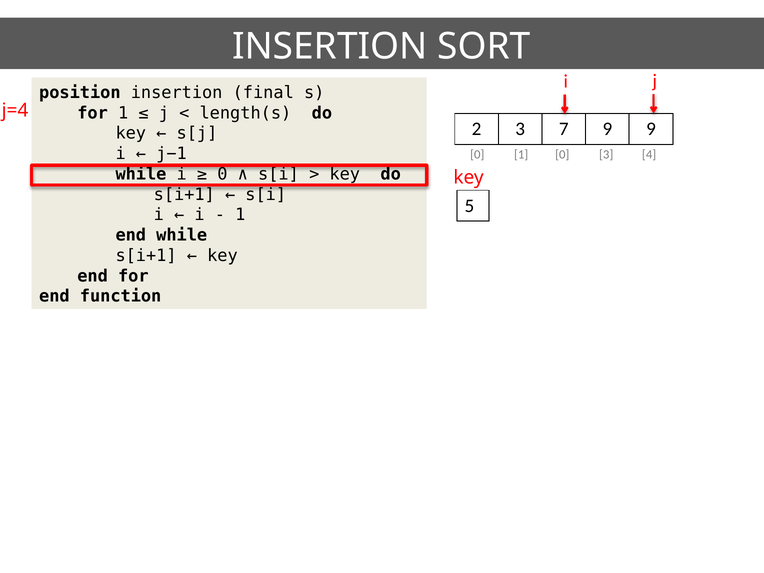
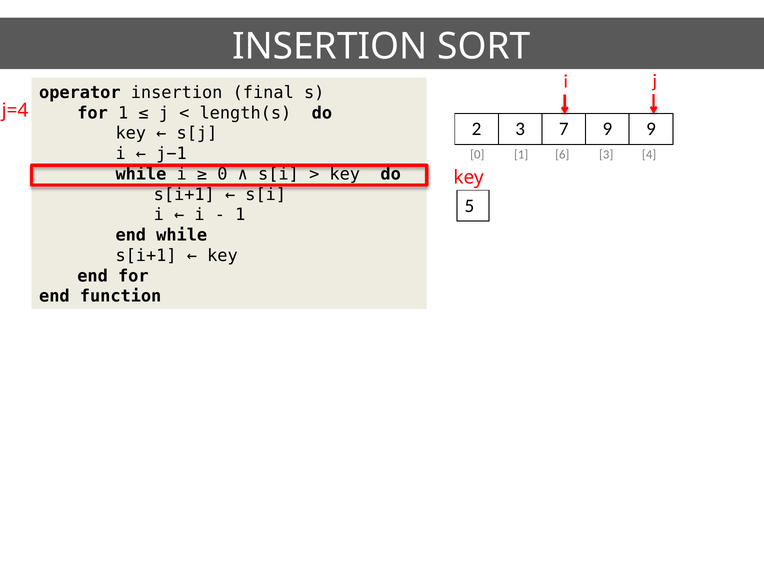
position: position -> operator (80, 93)
1 0: 0 -> 6 (562, 154)
